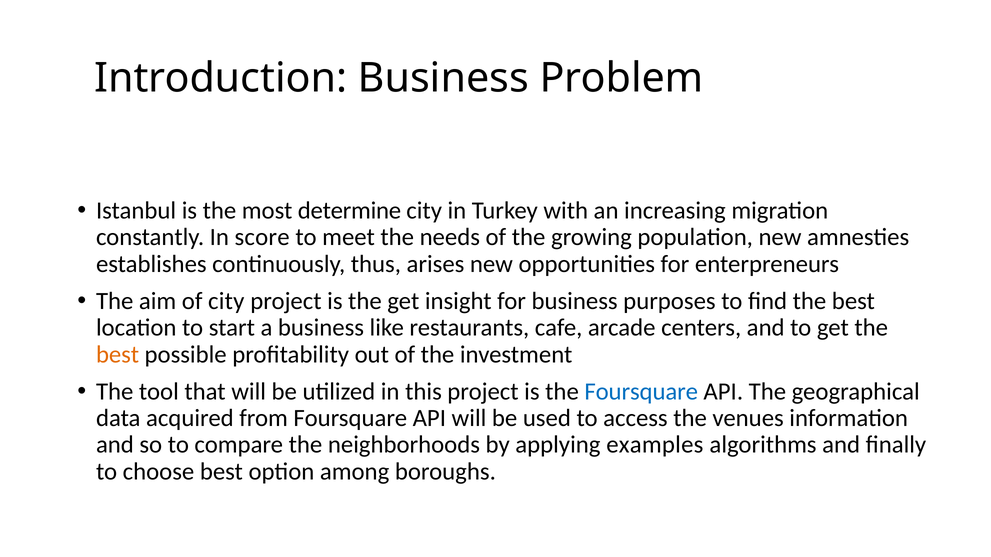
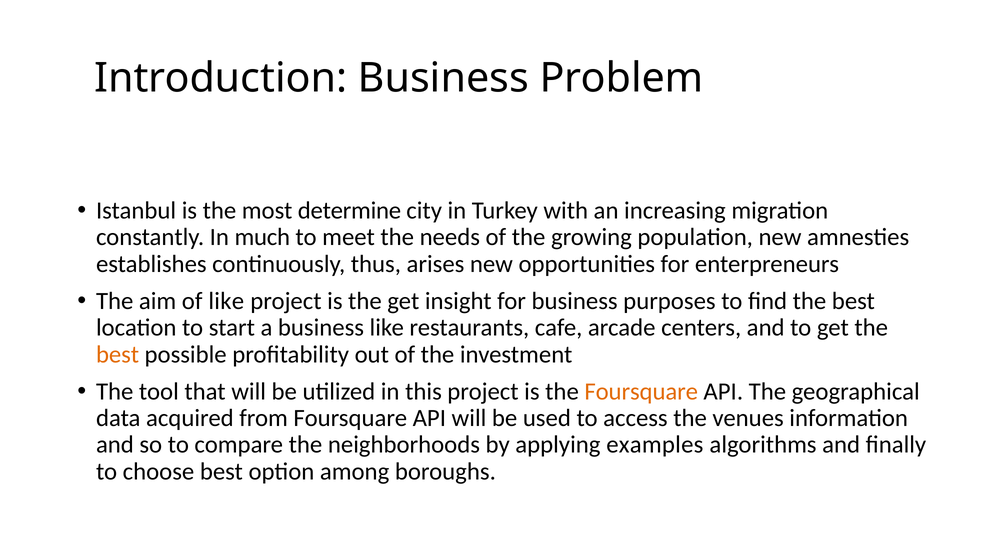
score: score -> much (262, 237)
of city: city -> like (226, 301)
Foursquare colour: blue -> orange (641, 392)
